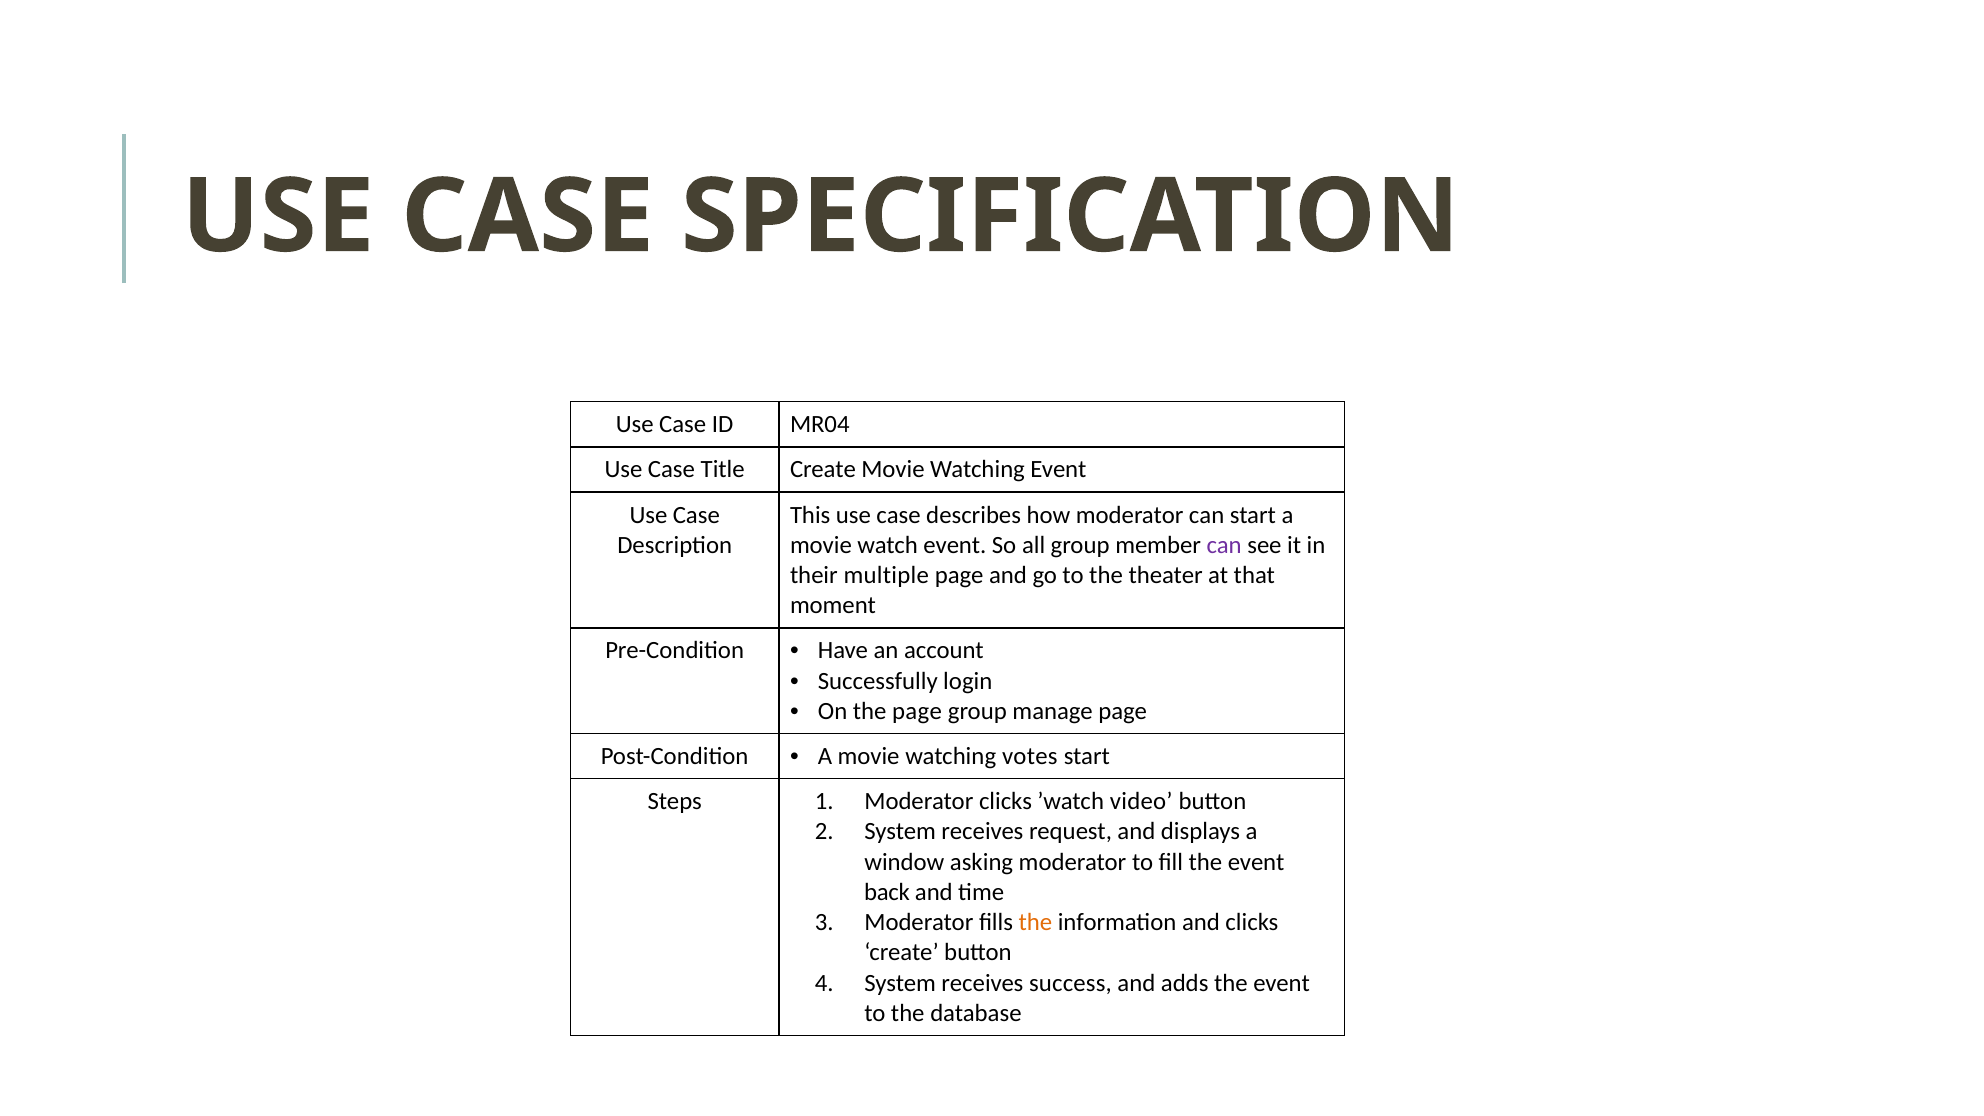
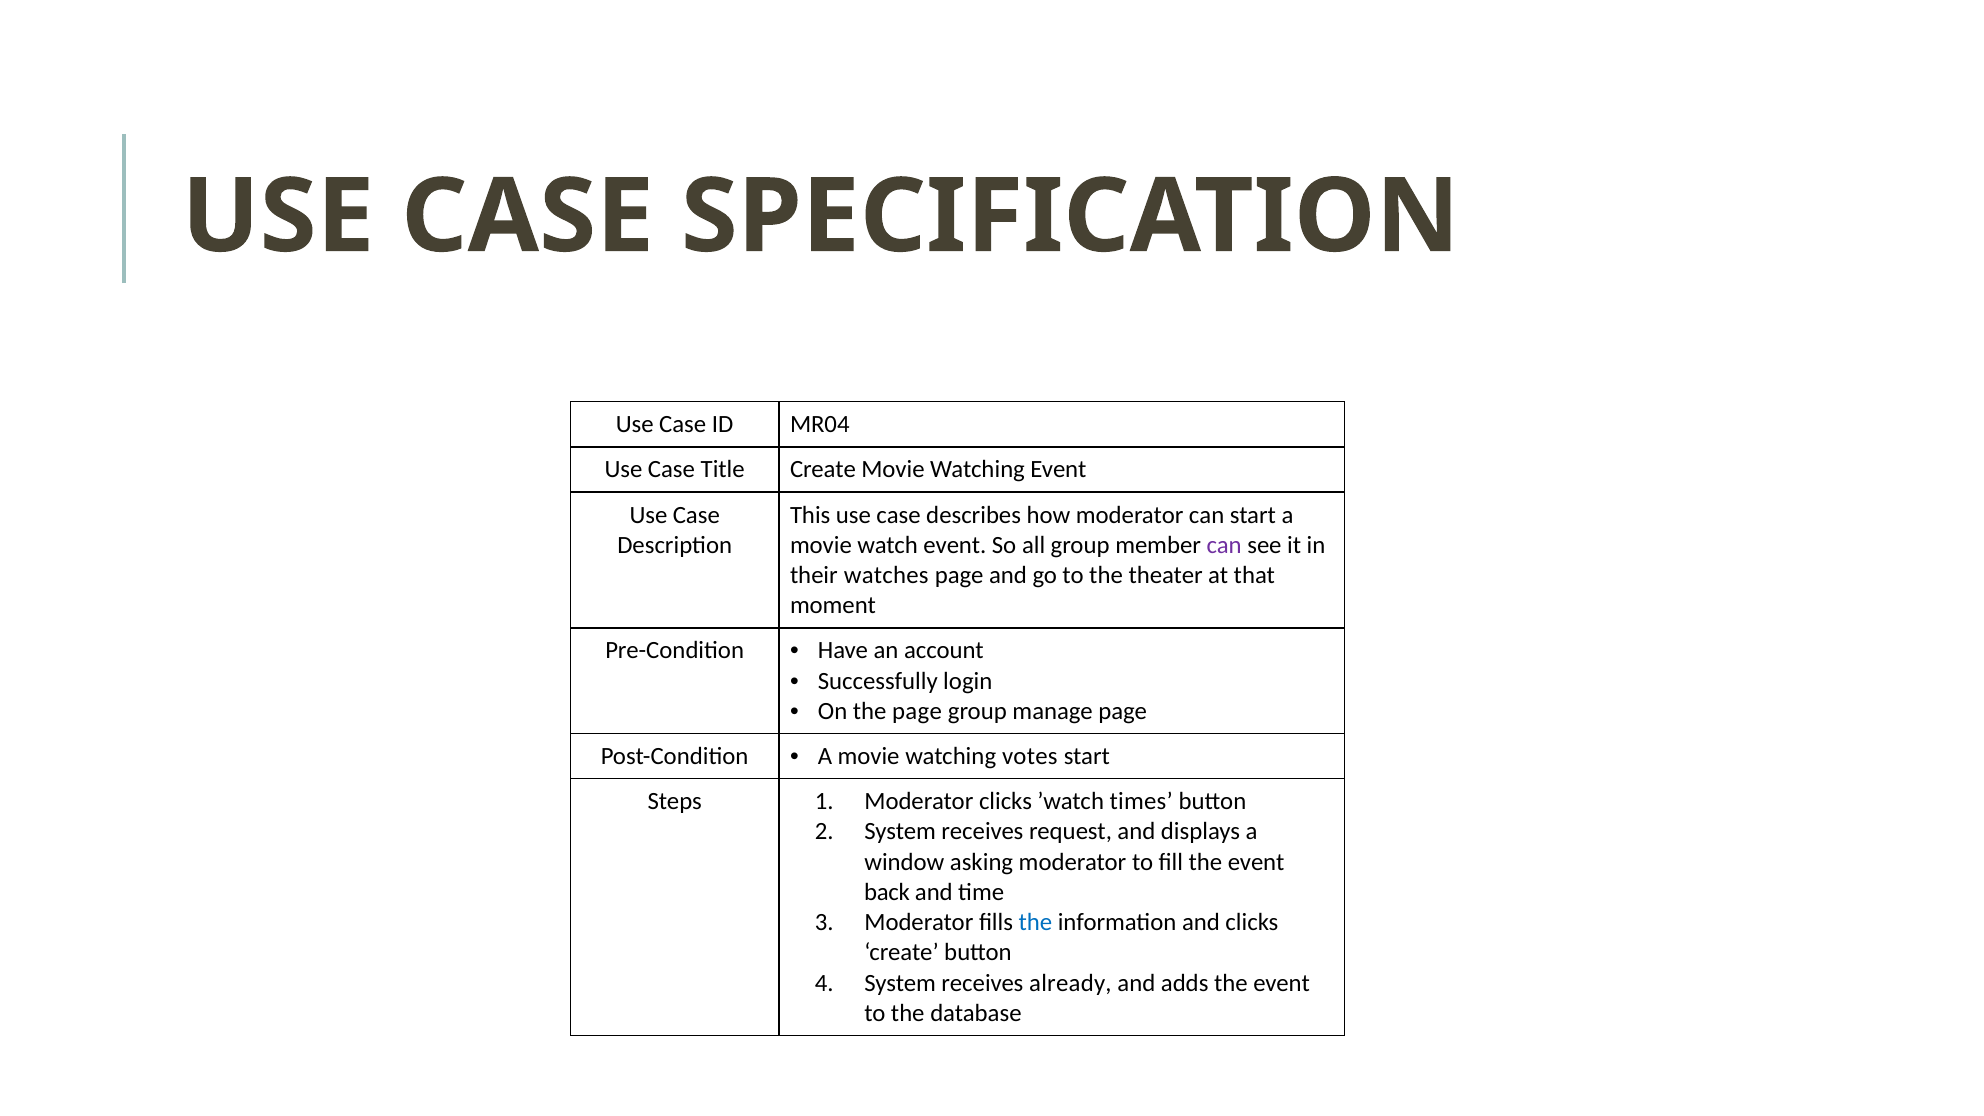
multiple: multiple -> watches (886, 575)
video: video -> times (1141, 801)
the colour: orange -> blue (1035, 922)
success: success -> already (1070, 983)
